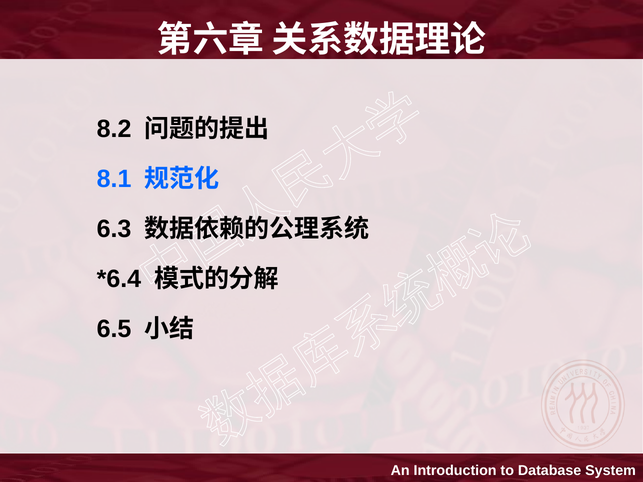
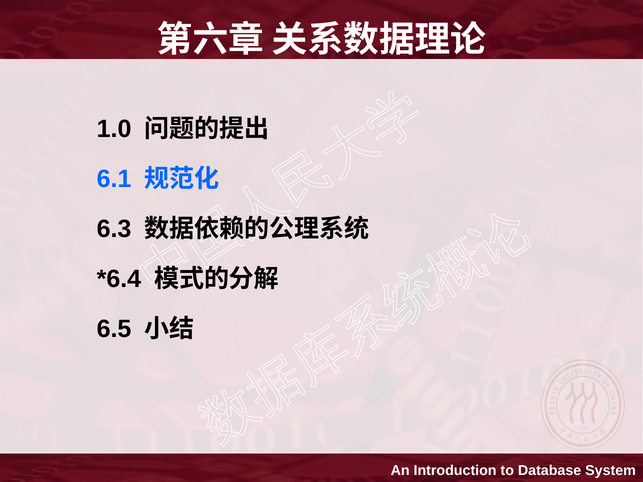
8.2: 8.2 -> 1.0 (114, 129)
8.1: 8.1 -> 6.1 (114, 179)
